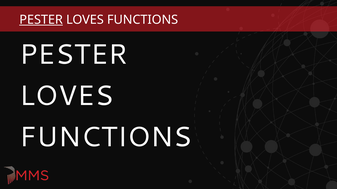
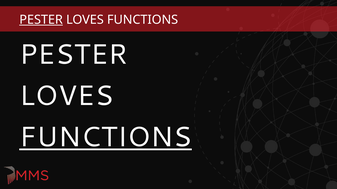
FUNCTIONS underline: none -> present (106, 138)
